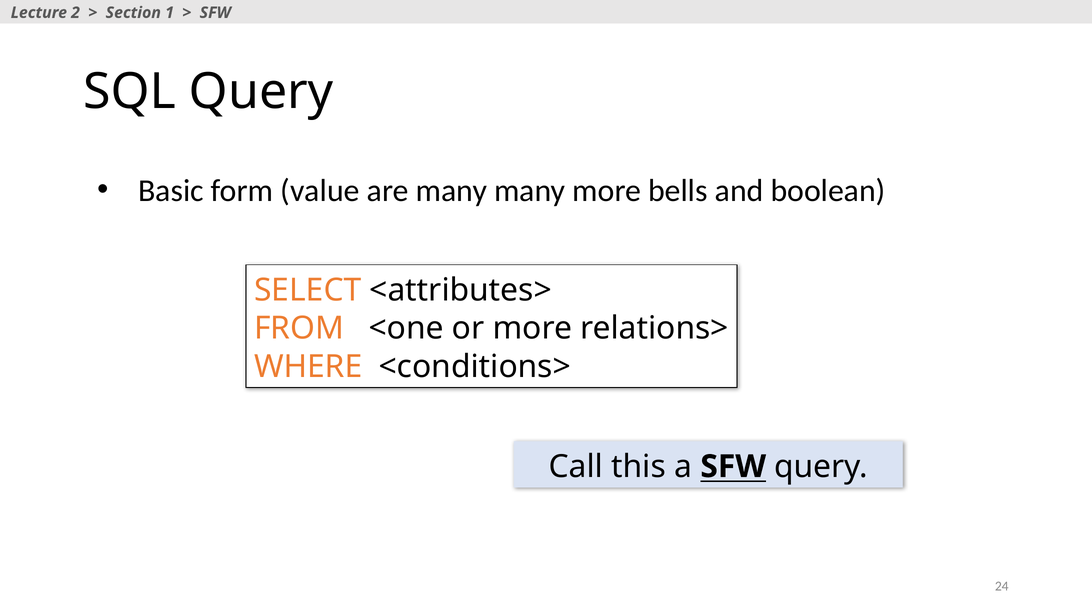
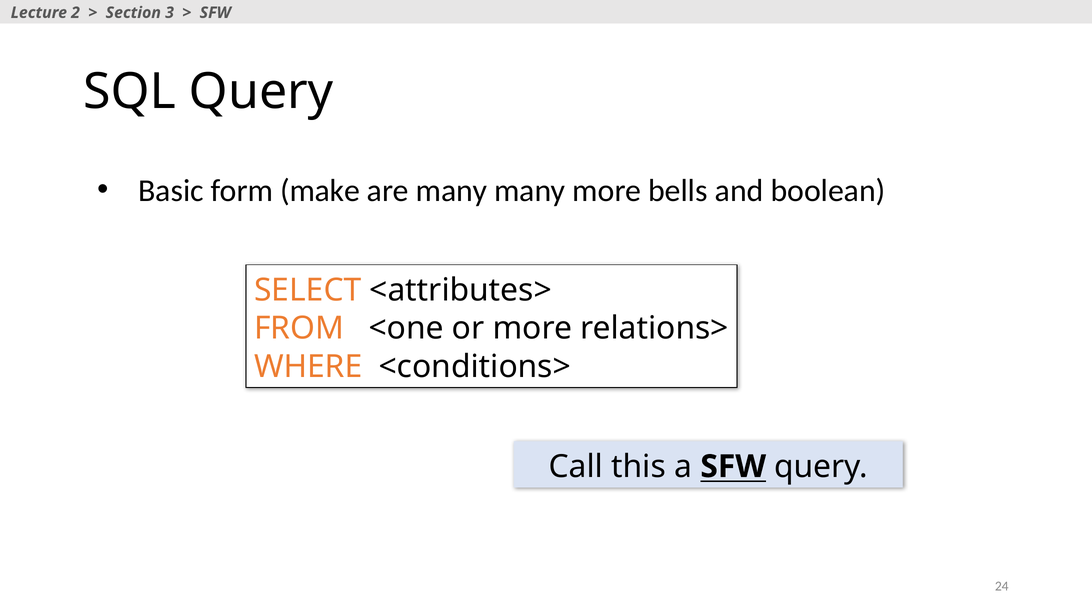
1: 1 -> 3 (170, 13)
value: value -> make (320, 191)
